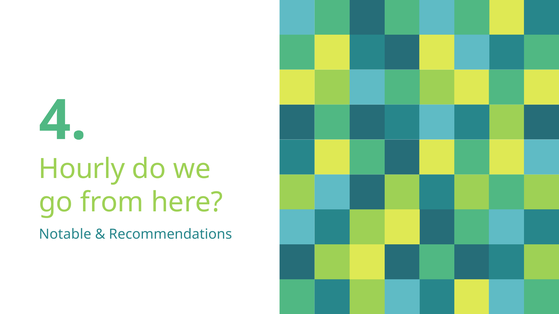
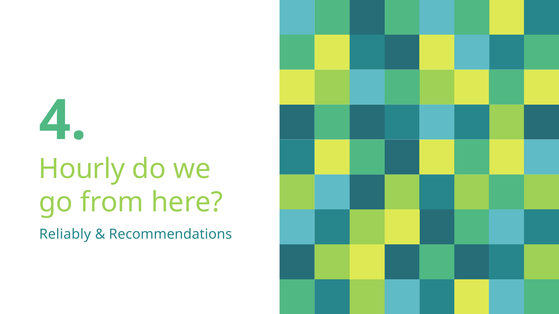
Notable: Notable -> Reliably (65, 235)
